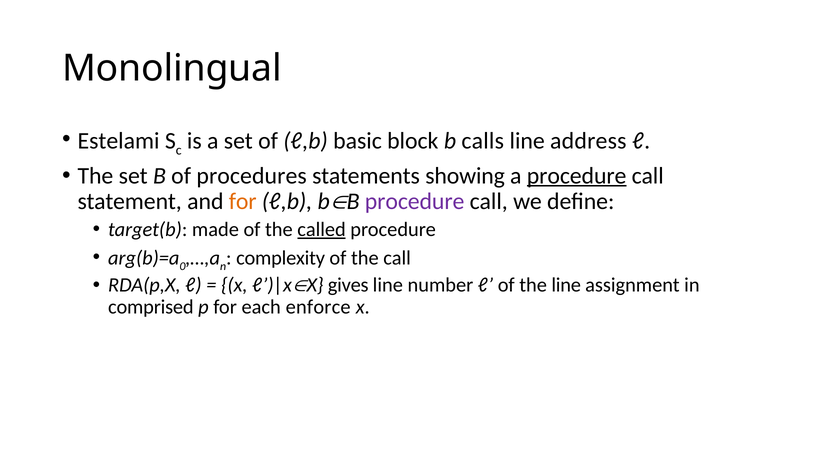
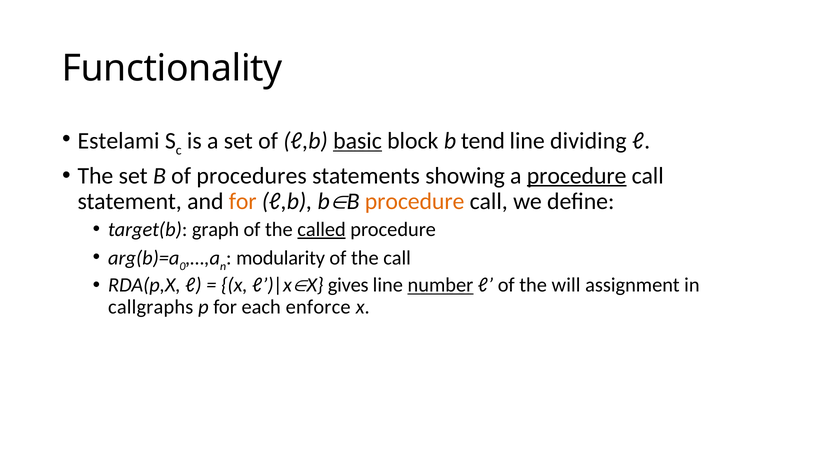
Monolingual: Monolingual -> Functionality (172, 69)
basic underline: none -> present (357, 141)
calls: calls -> tend (483, 141)
address: address -> dividing (588, 141)
procedure colour: purple -> orange (415, 201)
made: made -> graph (216, 230)
complexity: complexity -> modularity (281, 258)
number underline: none -> present (440, 285)
the line: line -> will (566, 285)
comprised: comprised -> callgraphs (151, 307)
